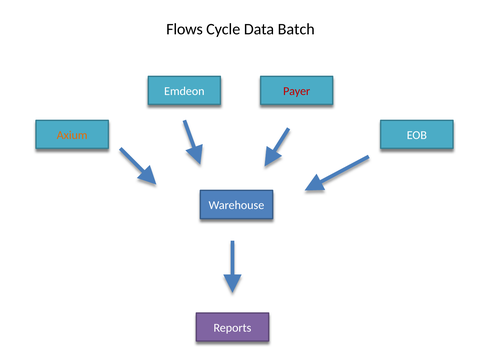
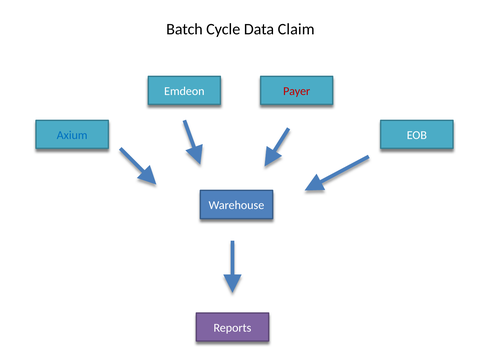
Flows: Flows -> Batch (184, 29)
Batch: Batch -> Claim (296, 29)
Axium colour: orange -> blue (72, 135)
